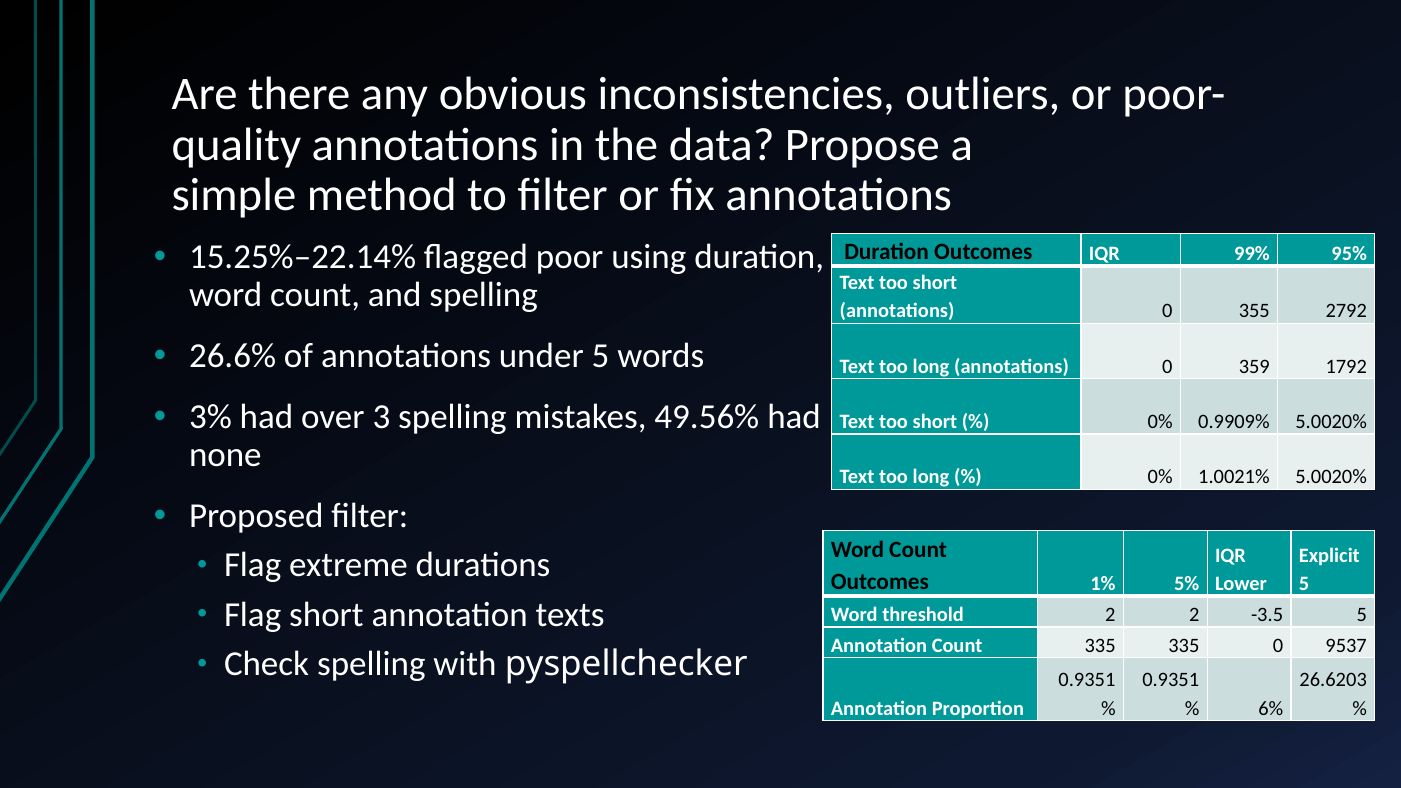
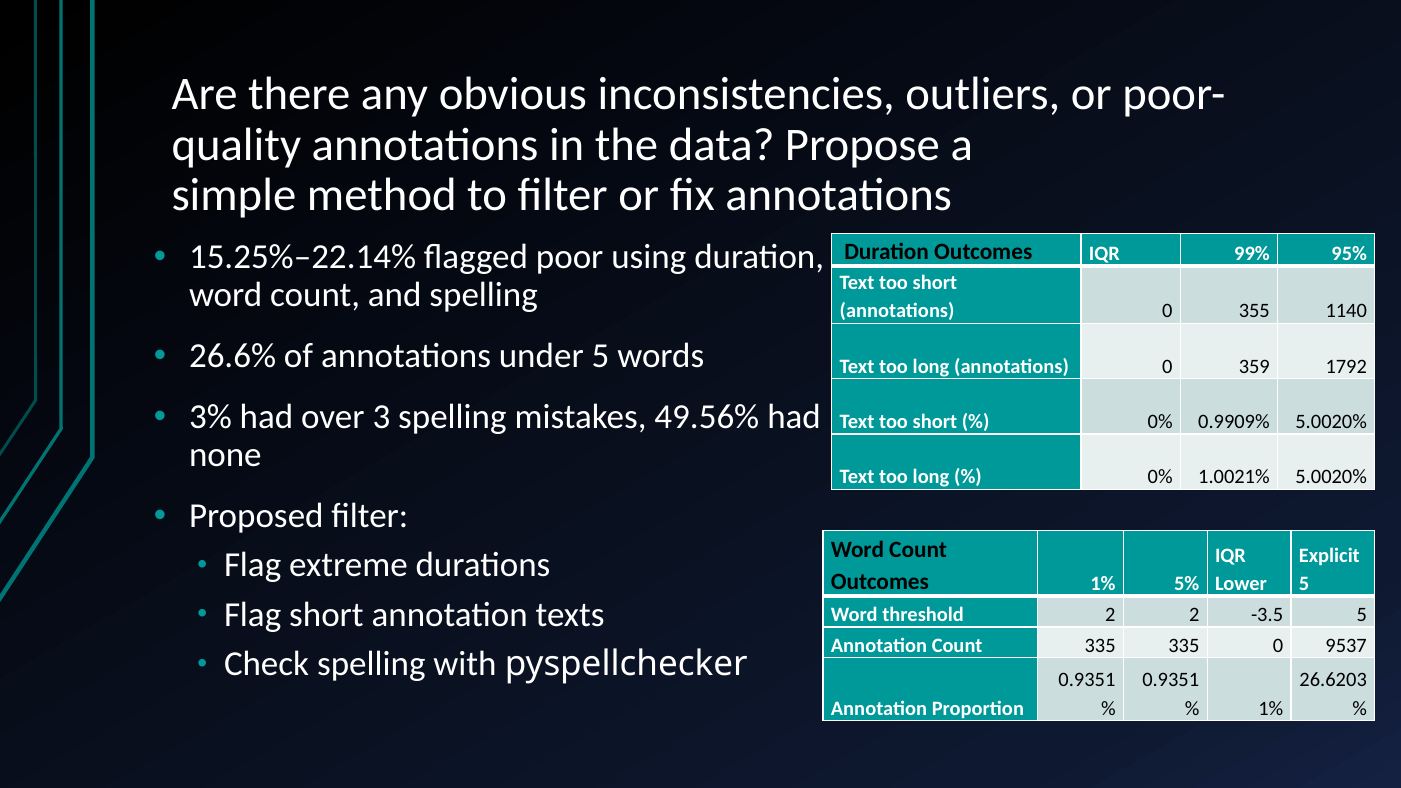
2792: 2792 -> 1140 (1346, 311)
6%: 6% -> 1% (1271, 709)
